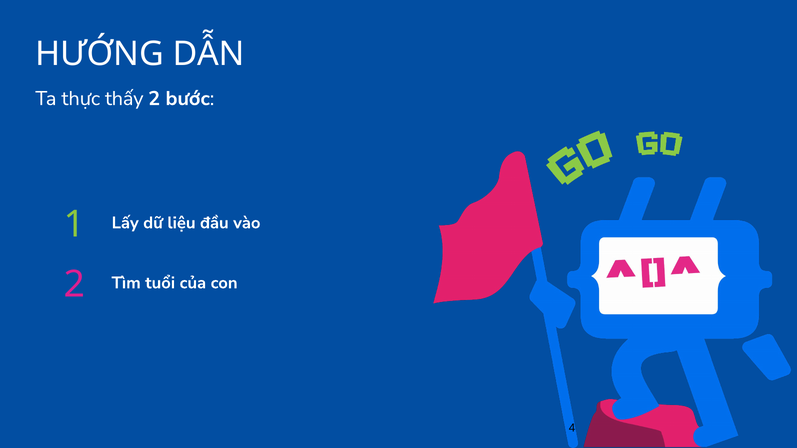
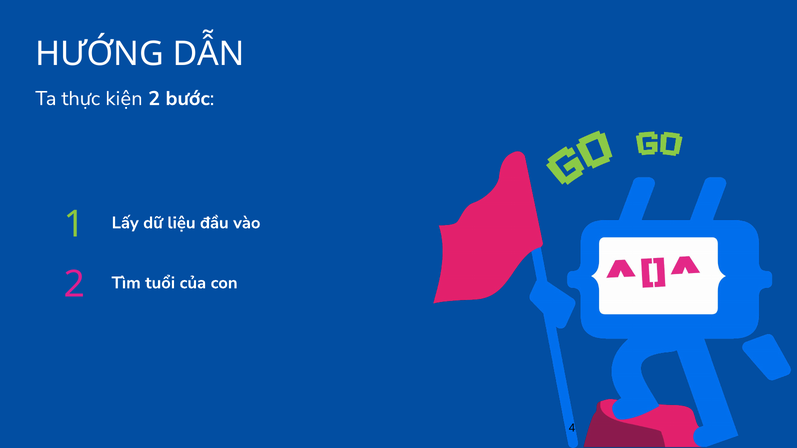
thấy: thấy -> kiện (124, 99)
